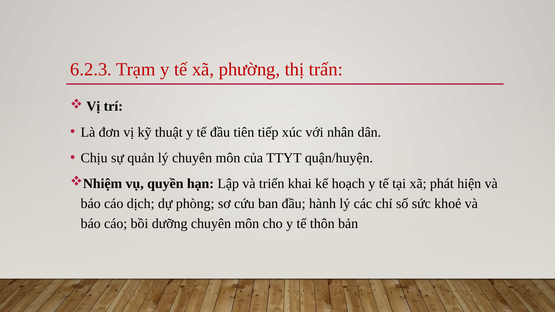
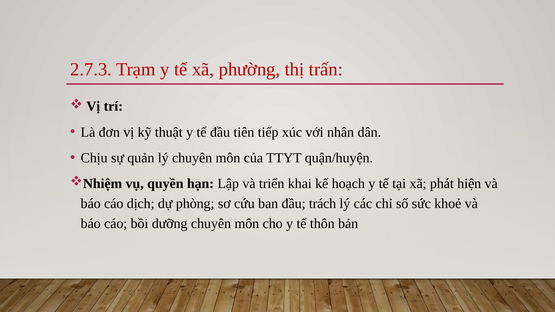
6.2.3: 6.2.3 -> 2.7.3 (91, 69)
hành: hành -> trách (323, 204)
